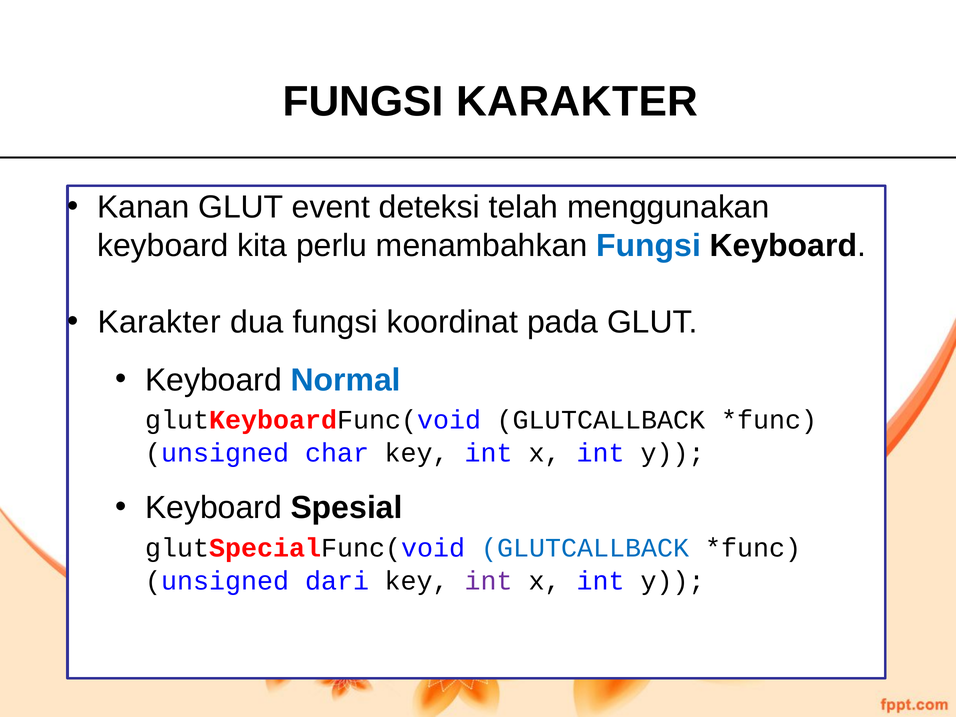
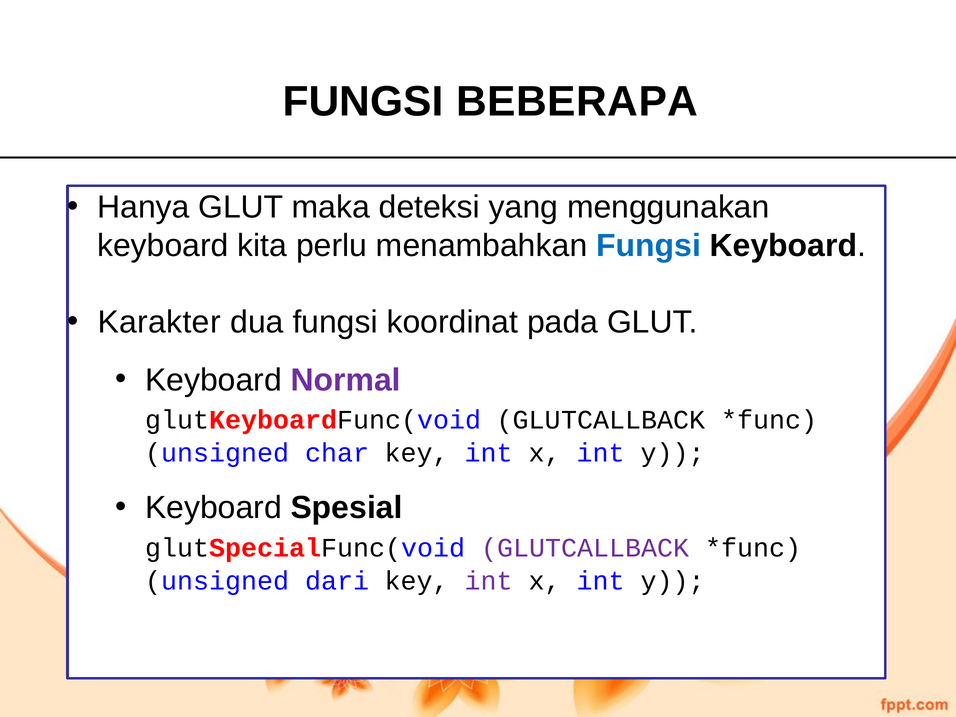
FUNGSI KARAKTER: KARAKTER -> BEBERAPA (577, 102)
Kanan: Kanan -> Hanya (143, 207)
event: event -> maka (331, 207)
telah: telah -> yang (523, 207)
Normal colour: blue -> purple (346, 380)
GLUTCALLBACK colour: blue -> purple (585, 548)
